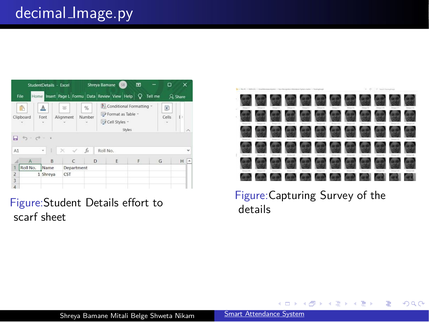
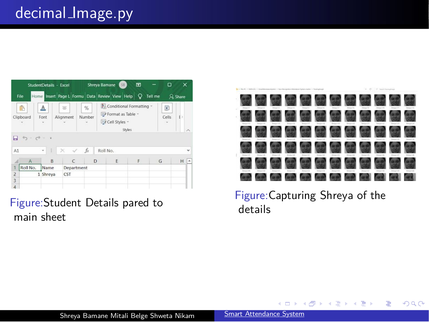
Figure:Capturing Survey: Survey -> Shreya (337, 195)
effort: effort -> pared (136, 203)
scarf: scarf -> main (26, 217)
